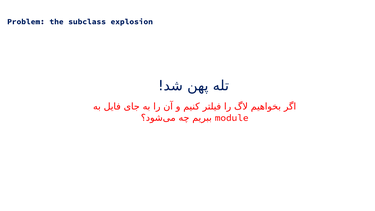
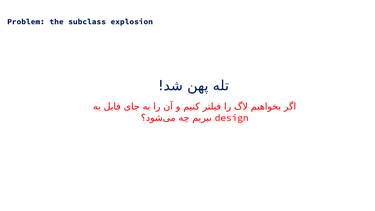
module: module -> design (232, 118)
